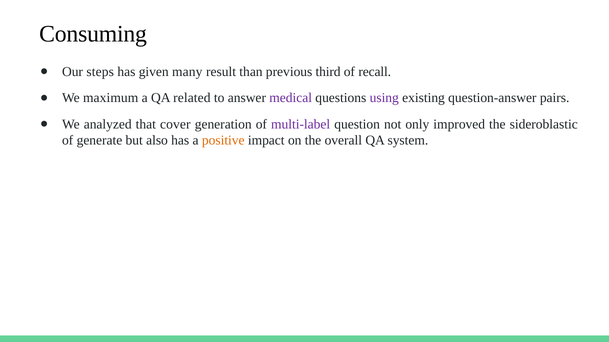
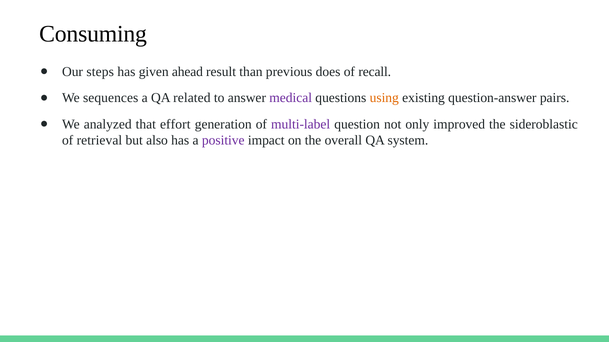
many: many -> ahead (187, 72)
third: third -> does (328, 72)
maximum: maximum -> sequences (111, 98)
using colour: purple -> orange (384, 98)
cover: cover -> effort (175, 124)
generate: generate -> retrieval (99, 141)
positive colour: orange -> purple (223, 141)
